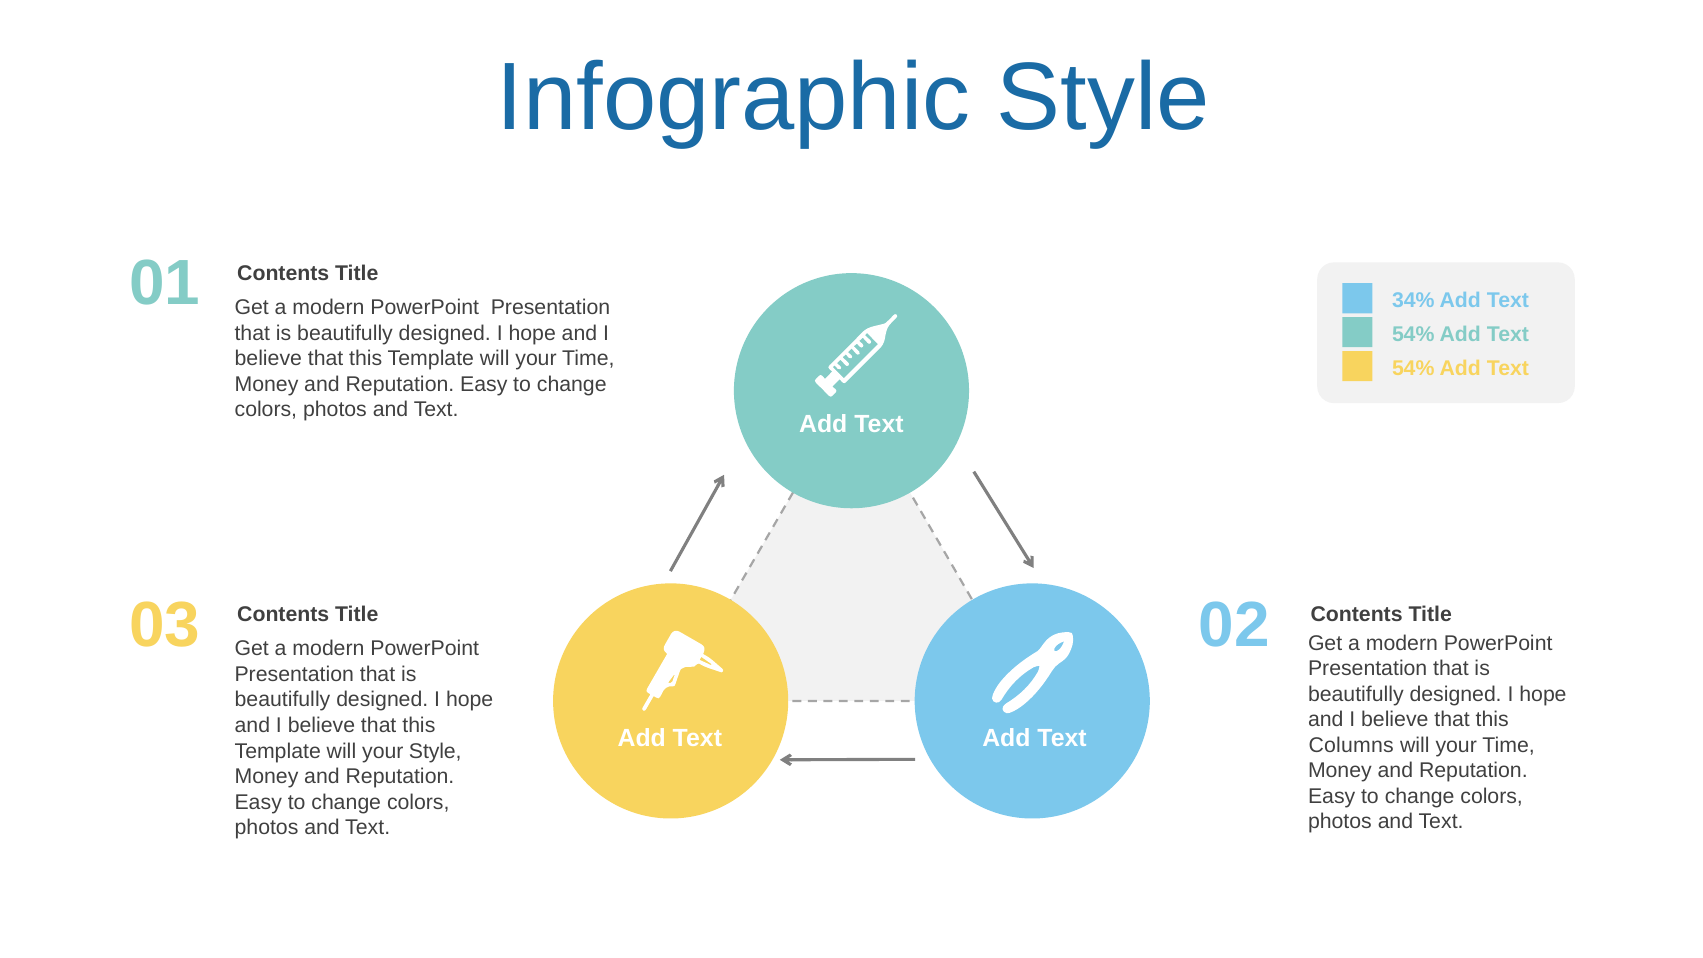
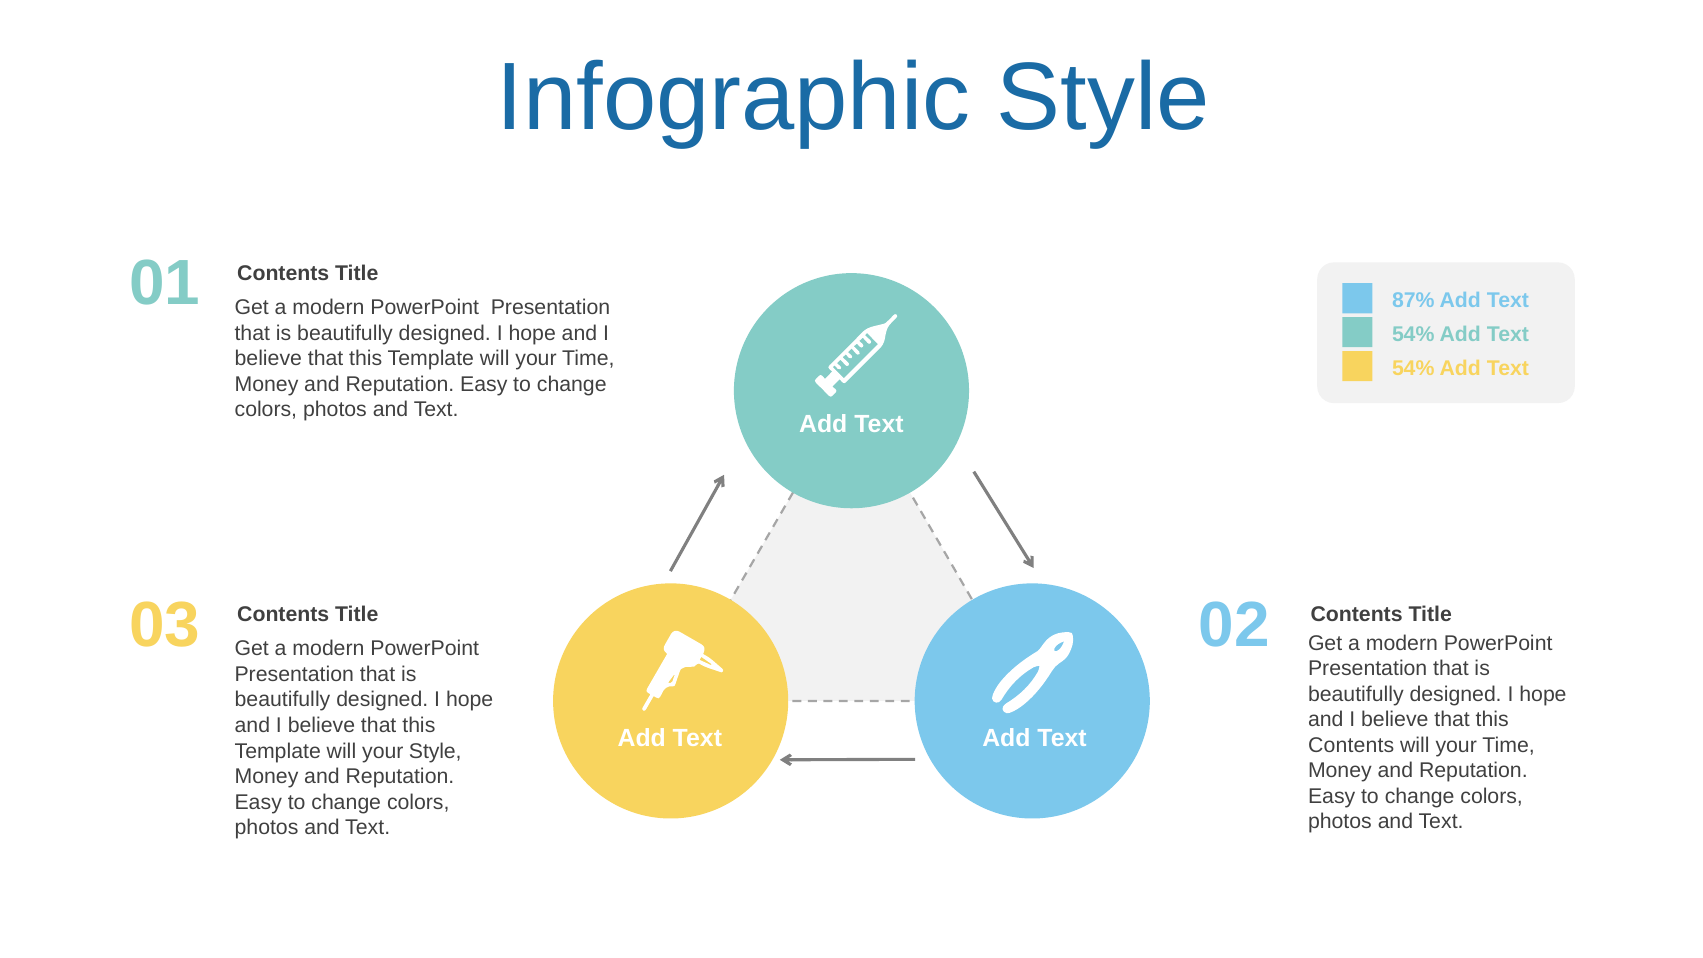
34%: 34% -> 87% (1413, 300)
Columns: Columns -> Contents (1351, 745)
